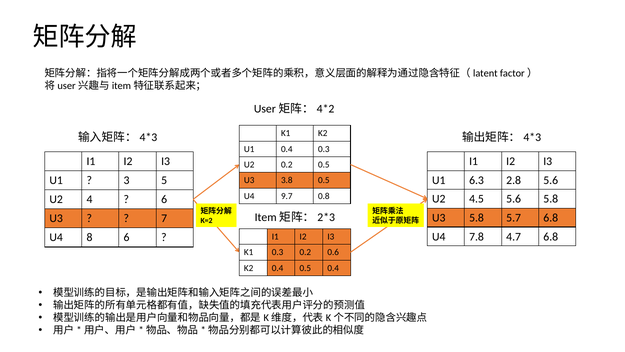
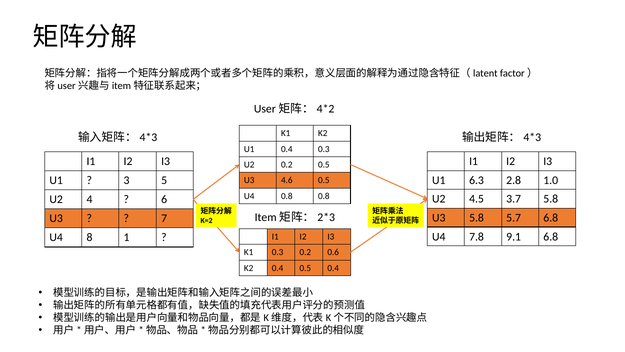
2.8 5.6: 5.6 -> 1.0 (551, 180)
3.8: 3.8 -> 4.6 (287, 180)
U4 9.7: 9.7 -> 0.8 (287, 196)
4.5 5.6: 5.6 -> 3.7 (514, 199)
4.7: 4.7 -> 9.1 (514, 236)
8 6: 6 -> 1 (127, 237)
